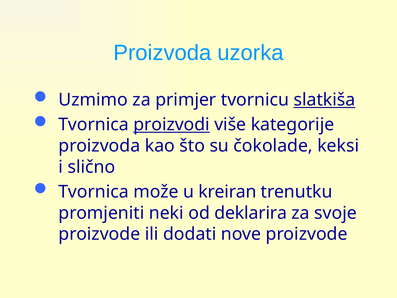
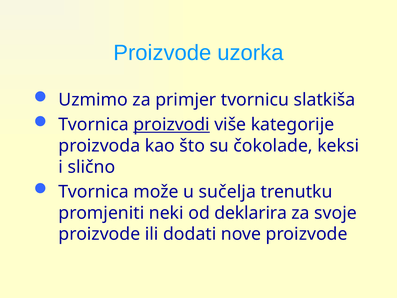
Proizvoda: Proizvoda -> Proizvode (162, 53)
slatkiša underline: present -> none (324, 100)
kreiran: kreiran -> sučelja (227, 192)
